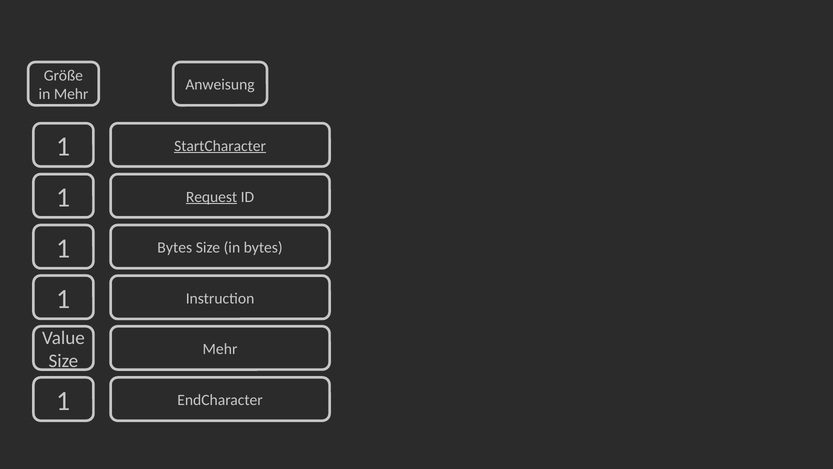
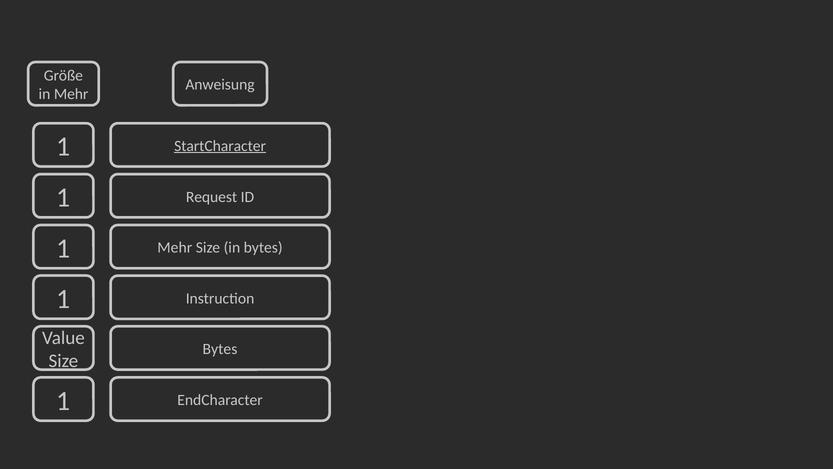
Request underline: present -> none (212, 197)
Bytes: Bytes -> Mehr (175, 247)
Mehr: Mehr -> Bytes (220, 349)
